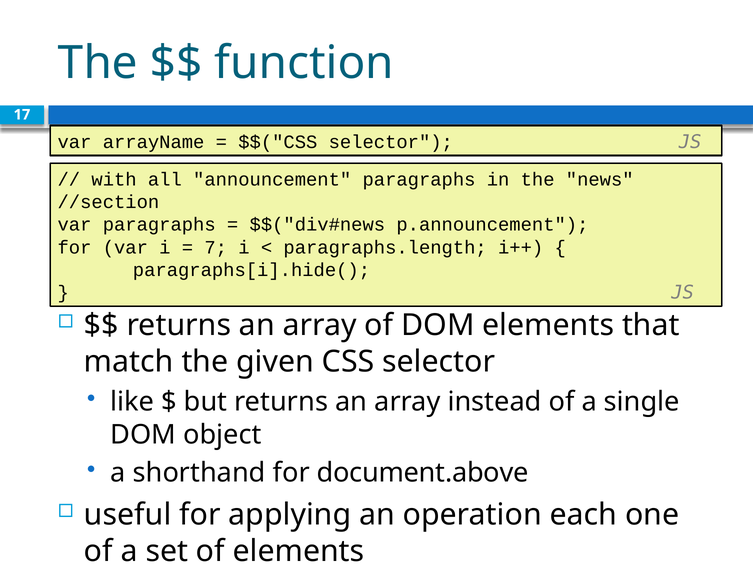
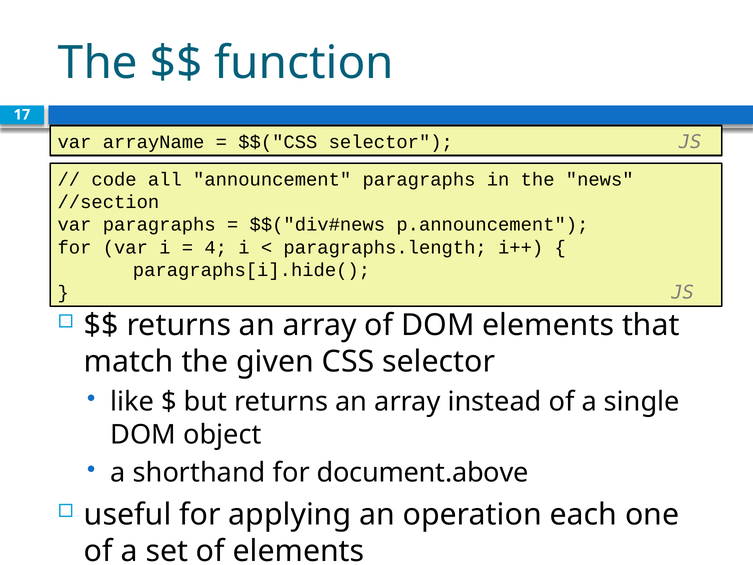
with: with -> code (114, 179)
7: 7 -> 4 (216, 247)
